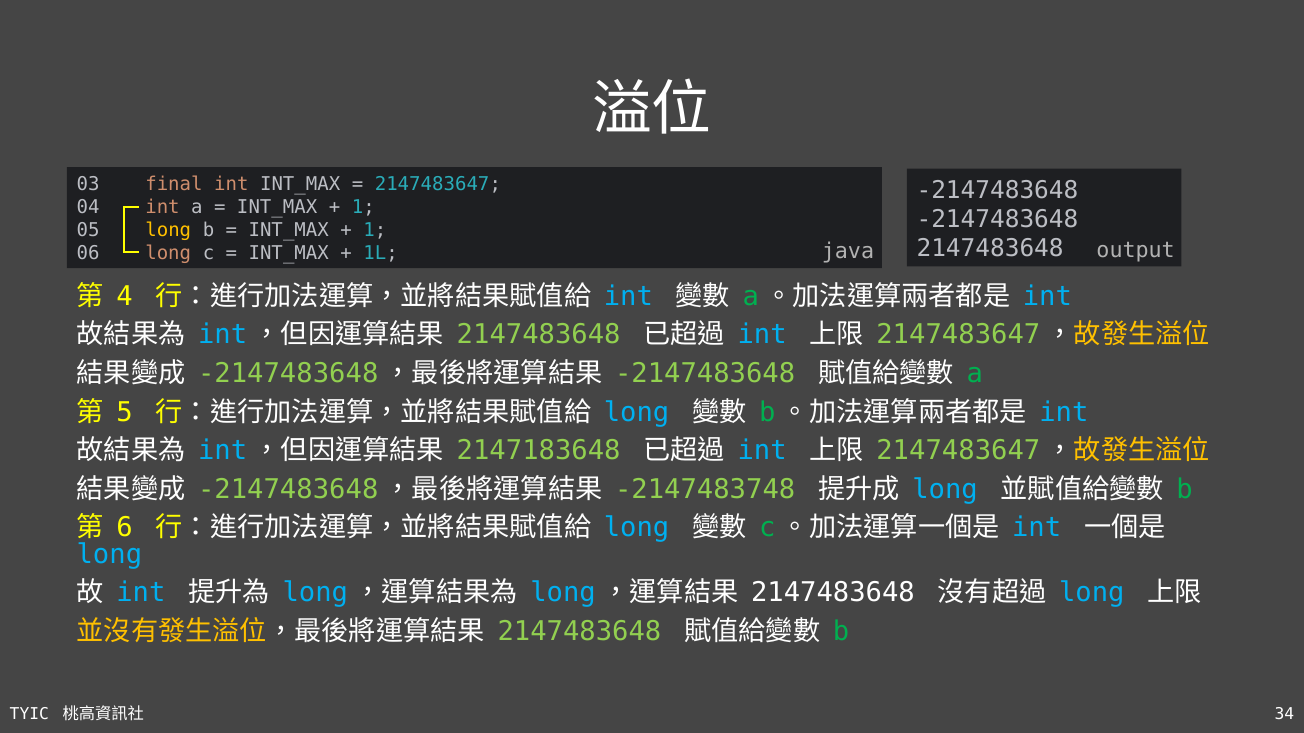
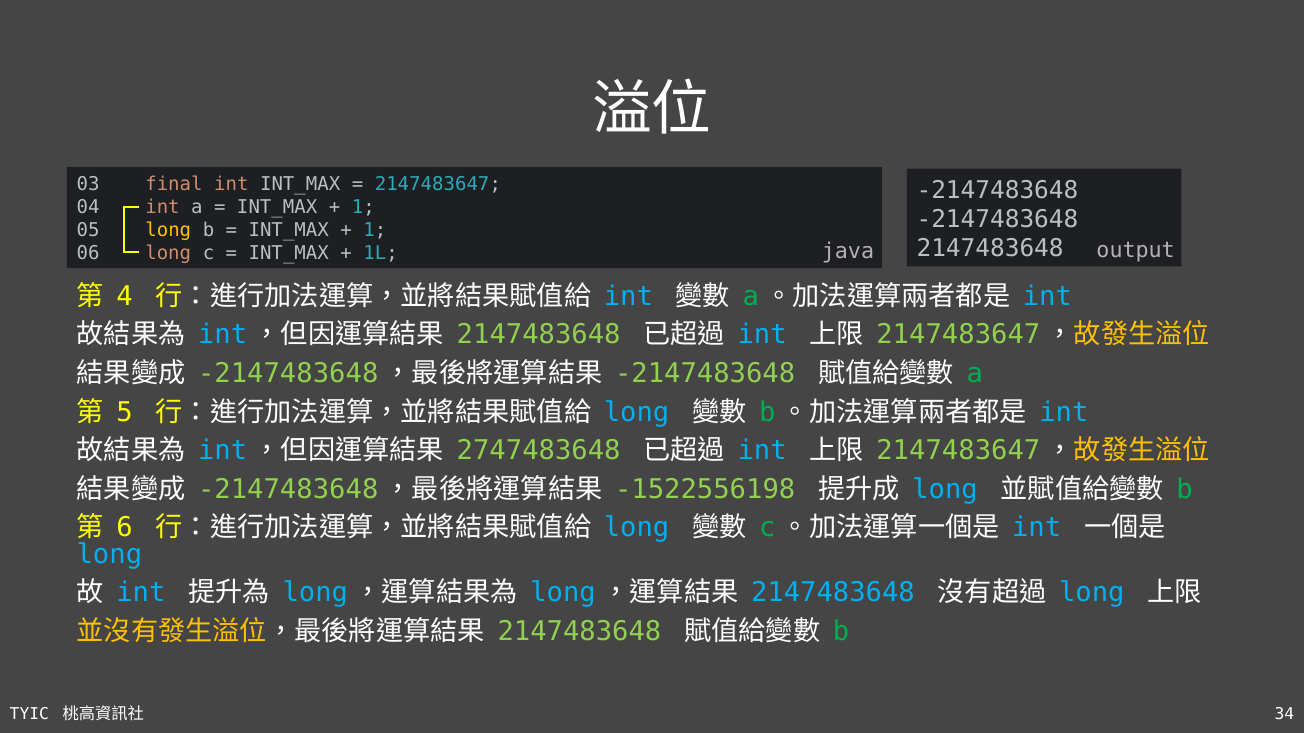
2147183648: 2147183648 -> 2747483648 (539, 451)
-2147483748: -2147483748 -> -1522556198 (705, 490)
2147483648 colour: white -> light blue (833, 593)
